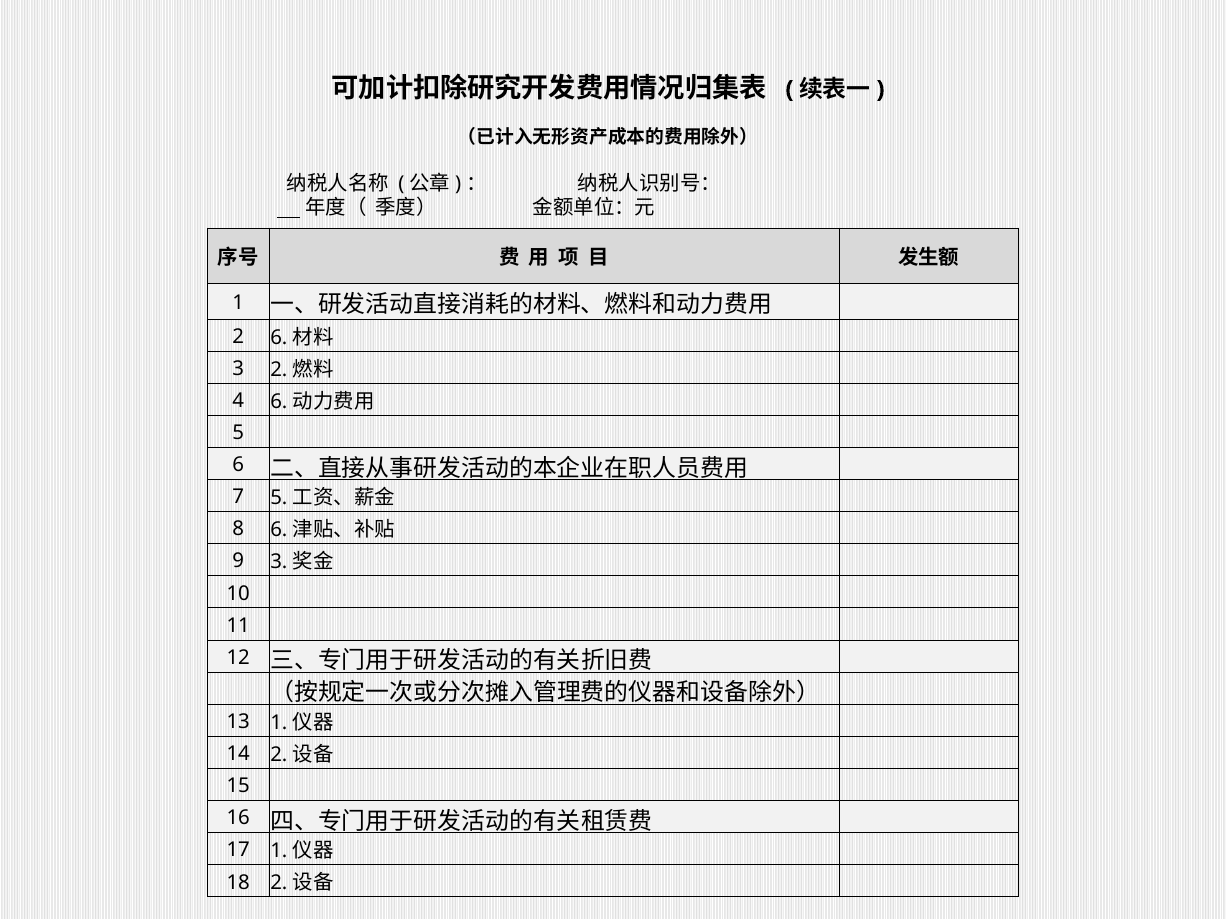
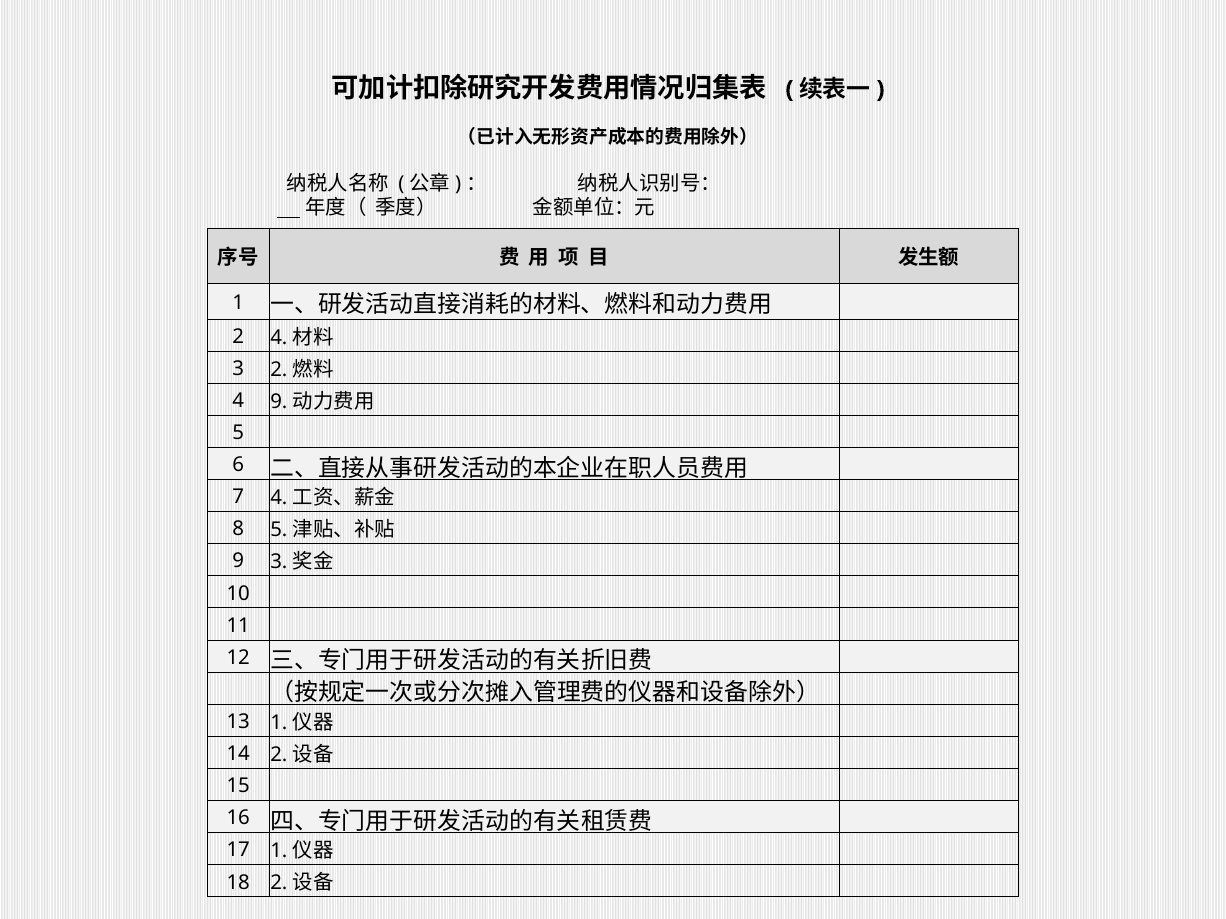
2 6: 6 -> 4 (279, 338)
4 6: 6 -> 9 (279, 402)
7 5: 5 -> 4 (279, 498)
8 6: 6 -> 5 (279, 530)
